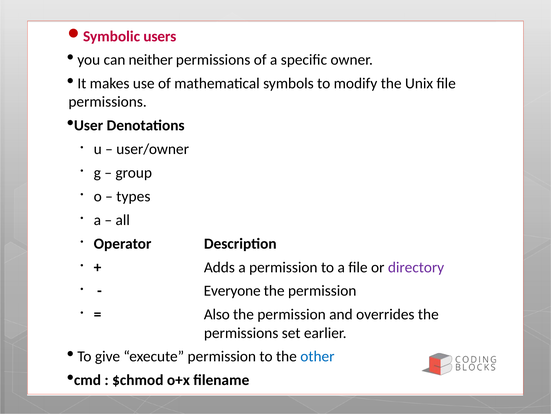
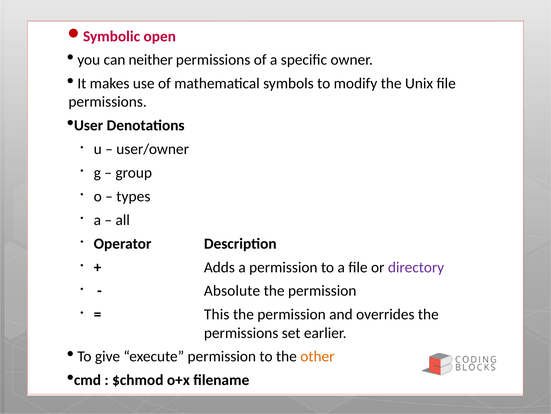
users: users -> open (160, 36)
Everyone: Everyone -> Absolute (232, 290)
Also: Also -> This (217, 314)
other colour: blue -> orange (317, 356)
